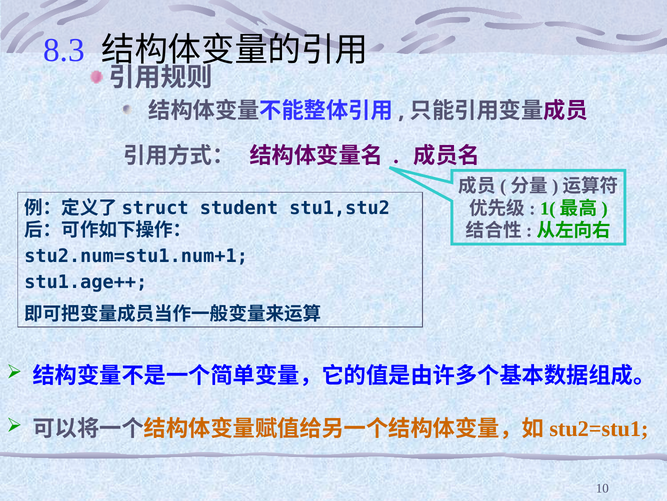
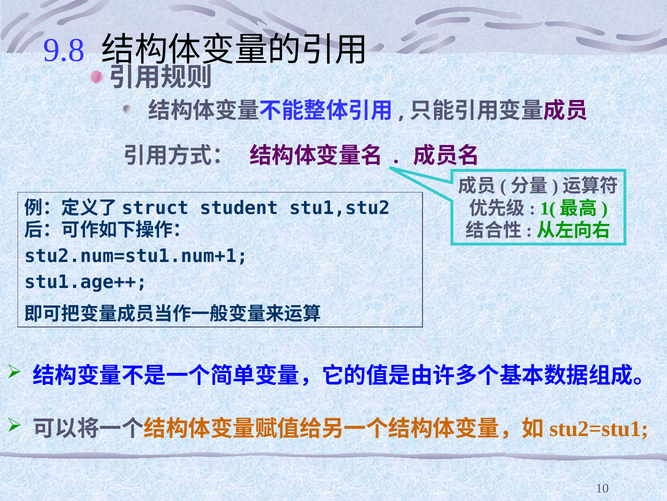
8.3: 8.3 -> 9.8 (64, 50)
